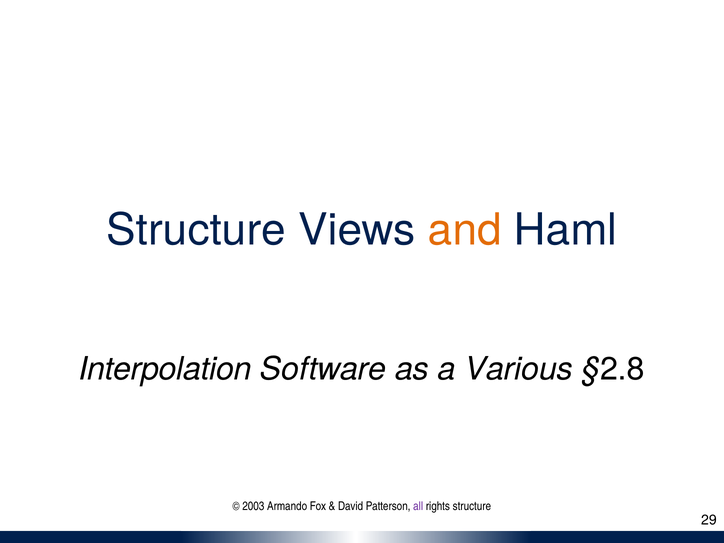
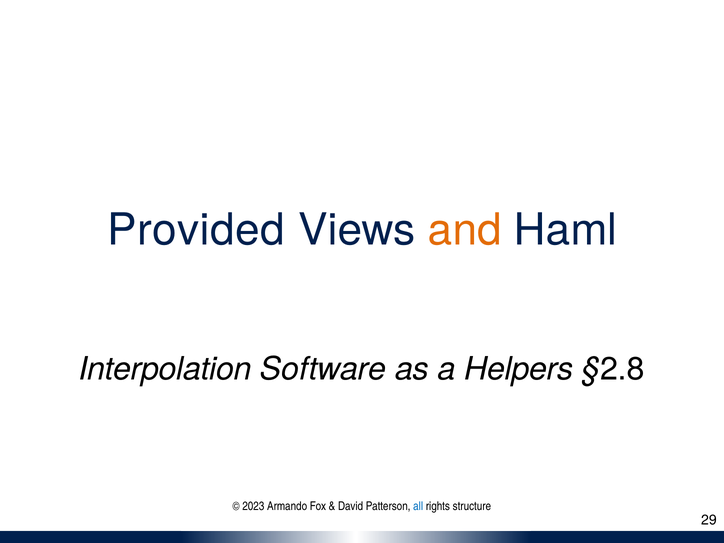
Structure: Structure -> Provided (196, 230)
Various: Various -> Helpers (519, 369)
2003: 2003 -> 2023 (253, 506)
all colour: purple -> blue (418, 506)
